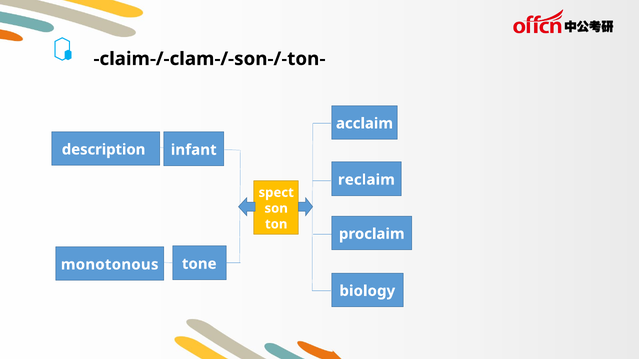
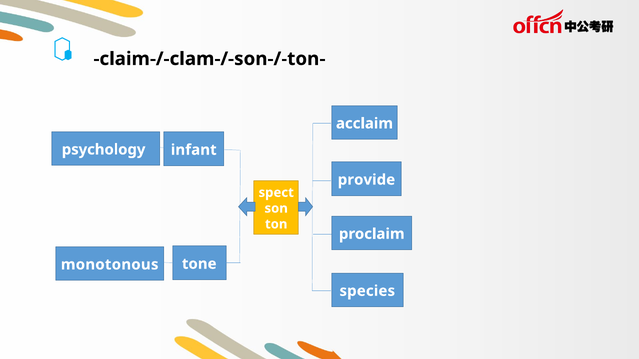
description: description -> psychology (104, 150)
reclaim: reclaim -> provide (366, 180)
biology: biology -> species (367, 291)
